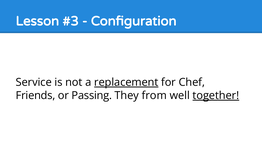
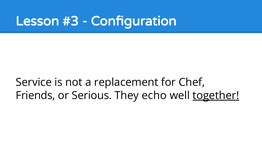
replacement underline: present -> none (126, 82)
Passing: Passing -> Serious (92, 95)
from: from -> echo (154, 95)
